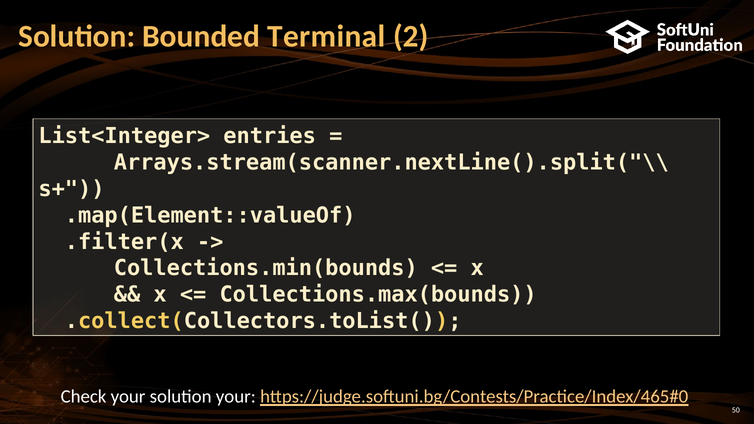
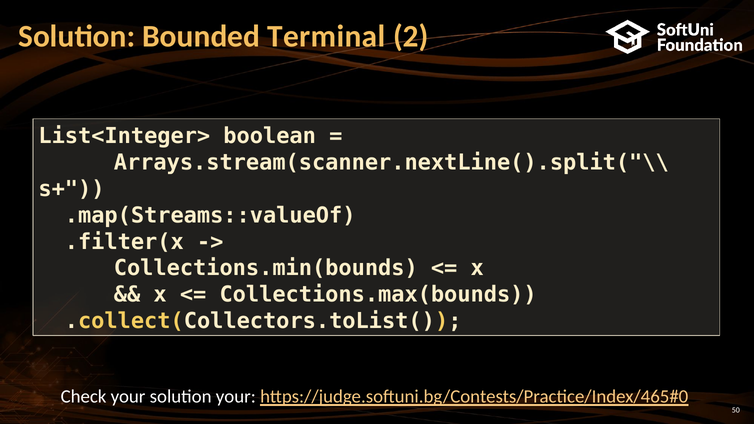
entries: entries -> boolean (270, 136)
.map(Element::valueOf: .map(Element::valueOf -> .map(Streams::valueOf (210, 216)
